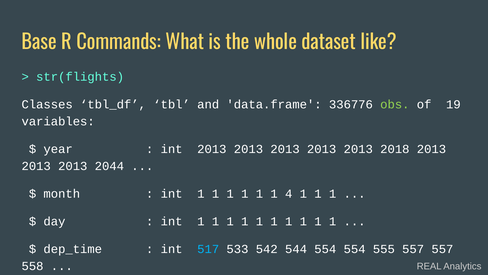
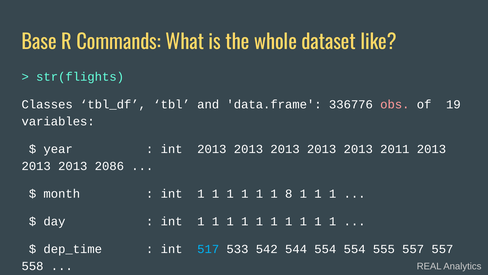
obs colour: light green -> pink (395, 104)
2018: 2018 -> 2011 (395, 149)
2044: 2044 -> 2086 (109, 166)
4: 4 -> 8 (289, 193)
